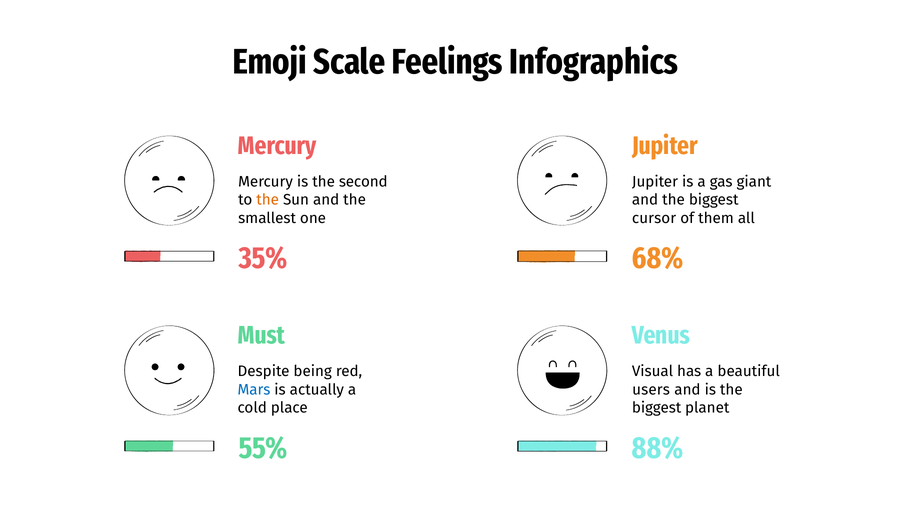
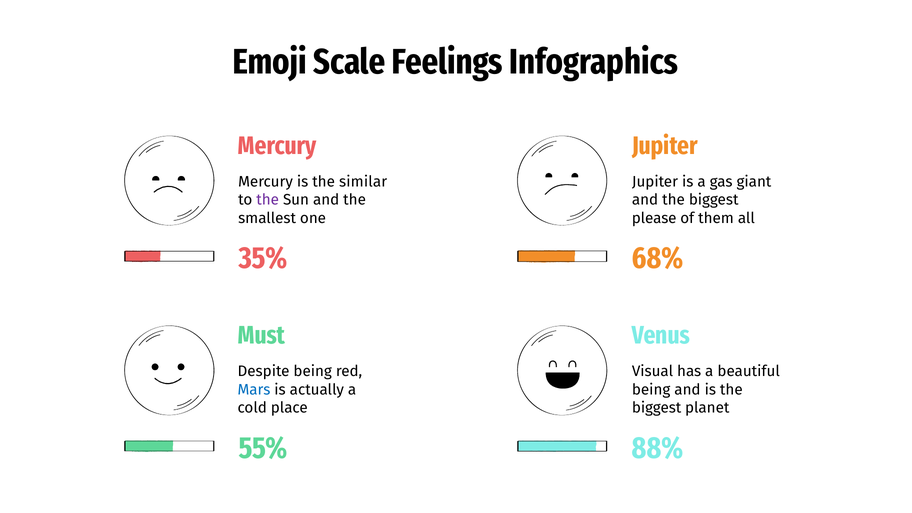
second: second -> similar (363, 182)
the colour: orange -> purple (268, 200)
cursor: cursor -> please (654, 218)
users: users -> being (651, 390)
